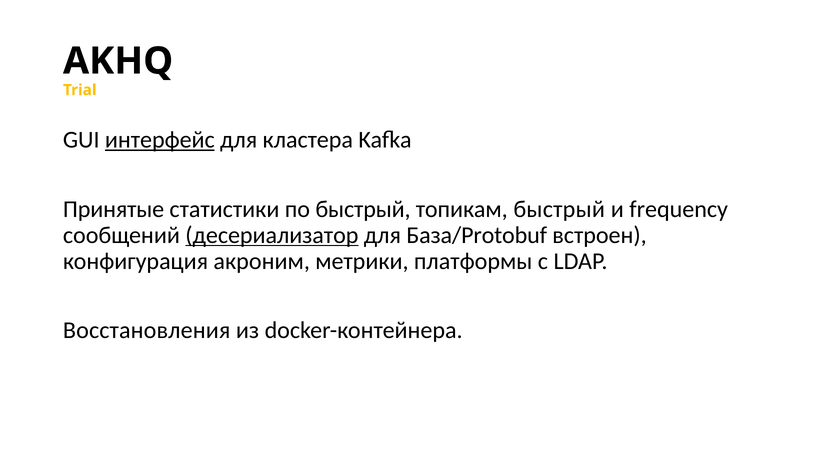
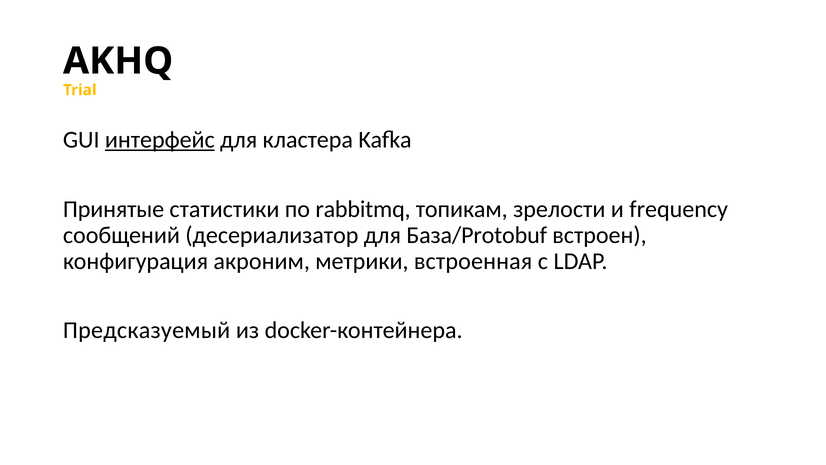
по быстрый: быстрый -> rabbitmq (363, 209)
топикам быстрый: быстрый -> зрелости (559, 209)
десериализатор underline: present -> none (272, 235)
платформы: платформы -> встроенная (473, 261)
Восстановления: Восстановления -> Предсказуемый (147, 330)
